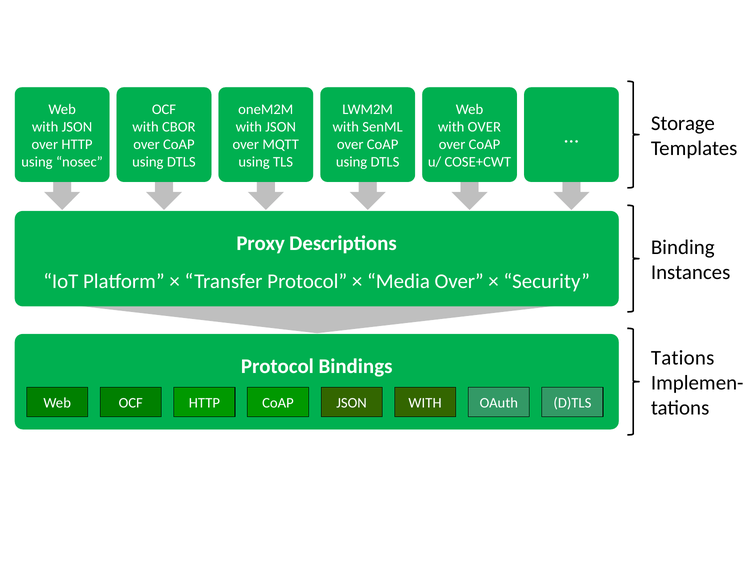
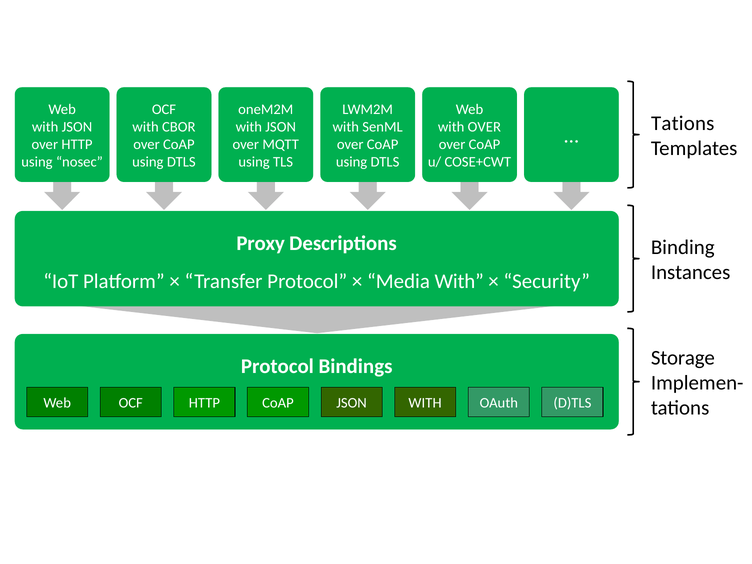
Storage: Storage -> Tations (683, 123)
Media Over: Over -> With (459, 281)
Bindings Tations: Tations -> Storage (683, 358)
